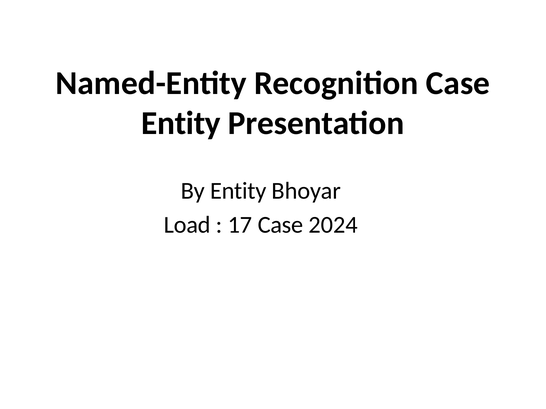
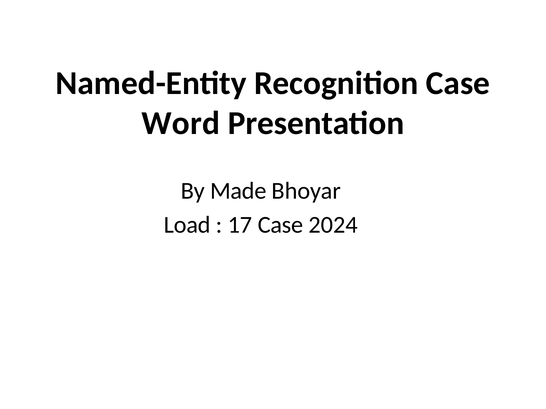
Entity: Entity -> Word (181, 123)
By Entity: Entity -> Made (238, 191)
